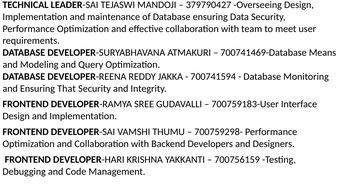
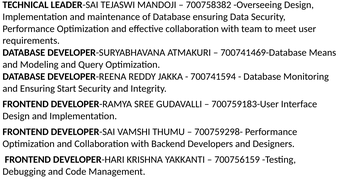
379790427: 379790427 -> 700758382 (209, 5)
That: That -> Start (67, 89)
